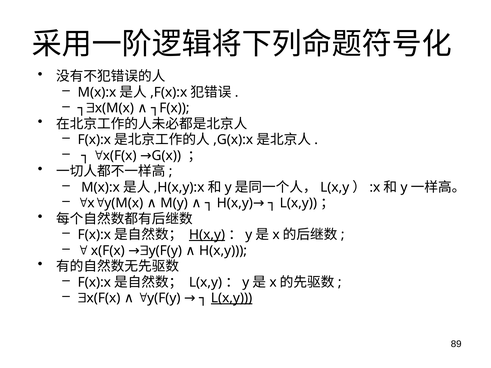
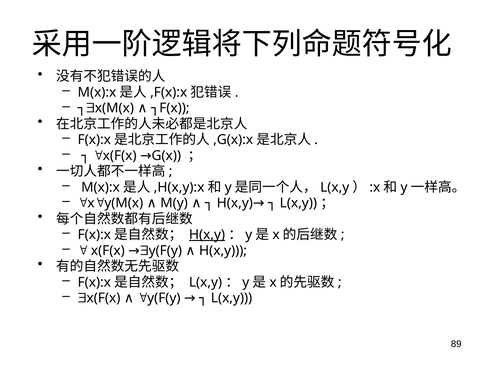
L(x,y underline: present -> none (232, 298)
